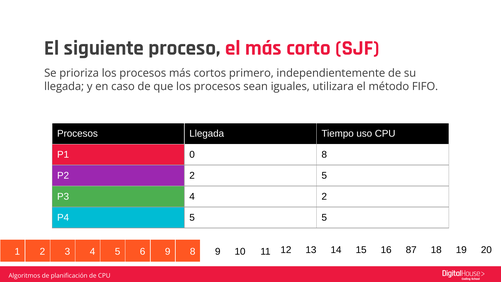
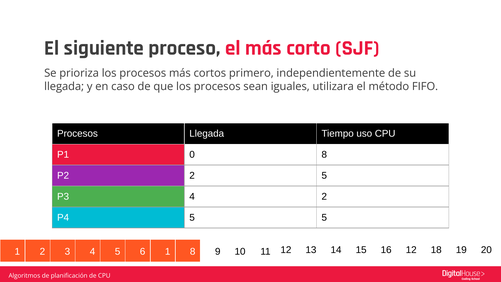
6 9: 9 -> 1 (168, 251)
16 87: 87 -> 12 (411, 250)
